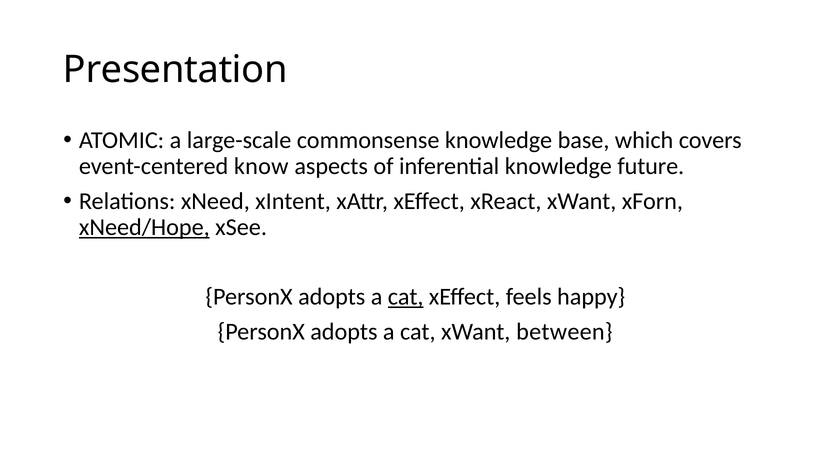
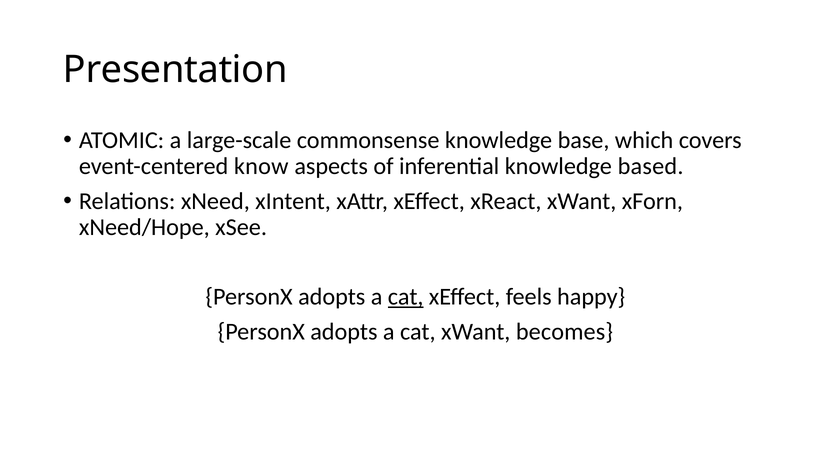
future: future -> based (651, 167)
xNeed/Hope underline: present -> none (144, 228)
between: between -> becomes (564, 332)
